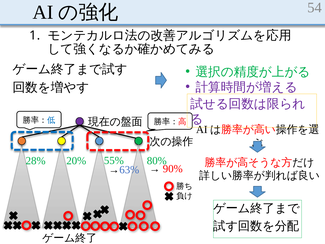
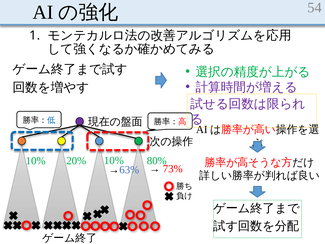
28%: 28% -> 10% (36, 161)
20% 55%: 55% -> 10% (114, 160)
90%: 90% -> 73% (173, 169)
